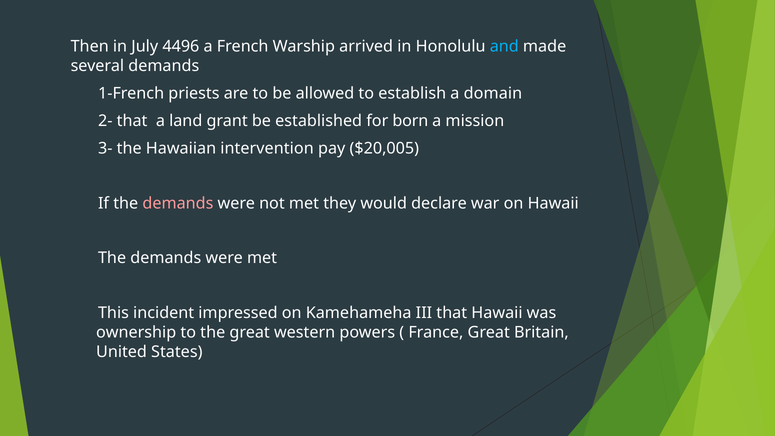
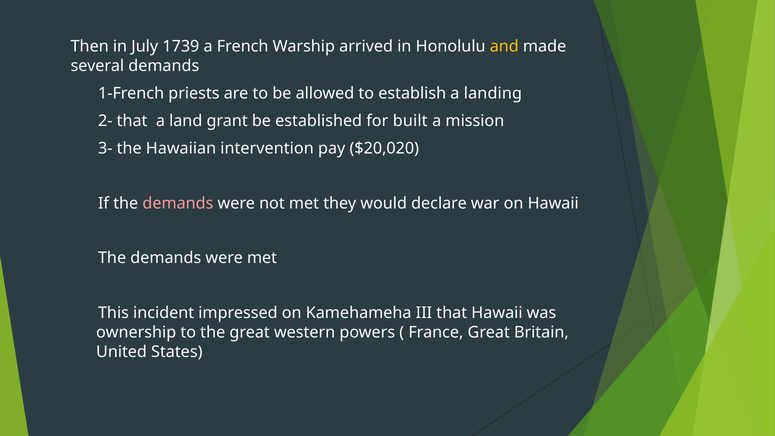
4496: 4496 -> 1739 (181, 46)
and colour: light blue -> yellow (504, 46)
domain: domain -> landing (493, 93)
born: born -> built (410, 121)
$20,005: $20,005 -> $20,020 (384, 148)
